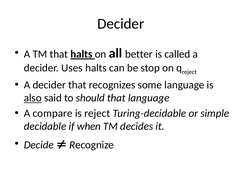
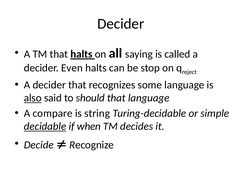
better: better -> saying (139, 54)
Uses: Uses -> Even (72, 68)
is reject: reject -> string (97, 113)
decidable underline: none -> present (45, 126)
